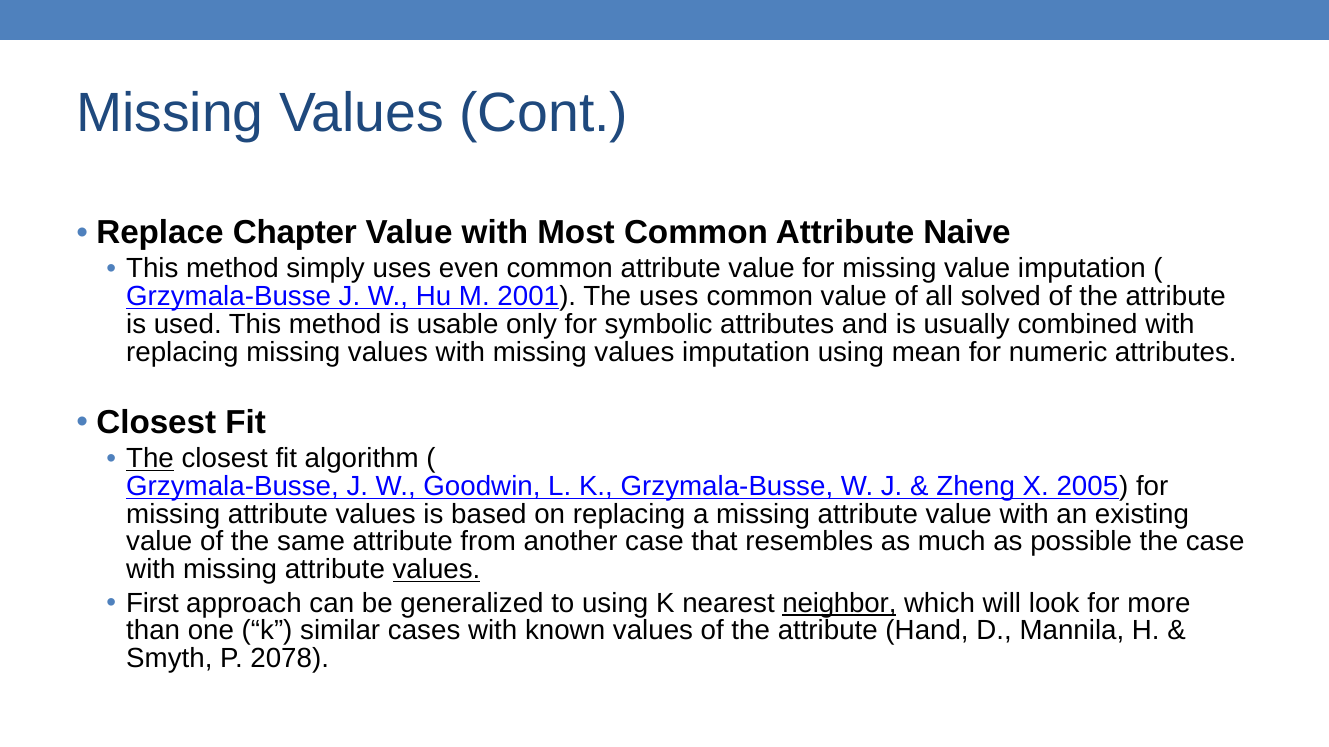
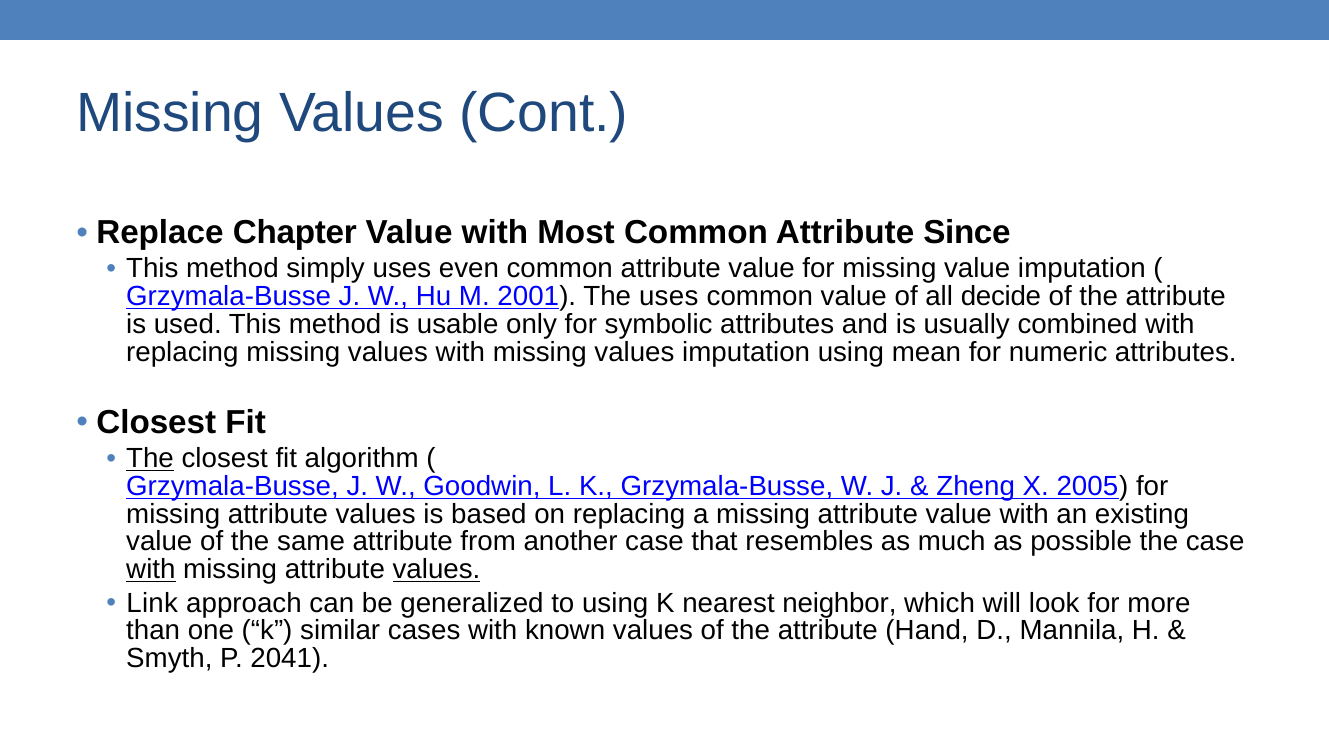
Naive: Naive -> Since (967, 233)
solved: solved -> decide (1001, 297)
with underline: none -> present (151, 570)
First: First -> Link (152, 603)
neighbor underline: present -> none (839, 603)
2078: 2078 -> 2041 (290, 659)
